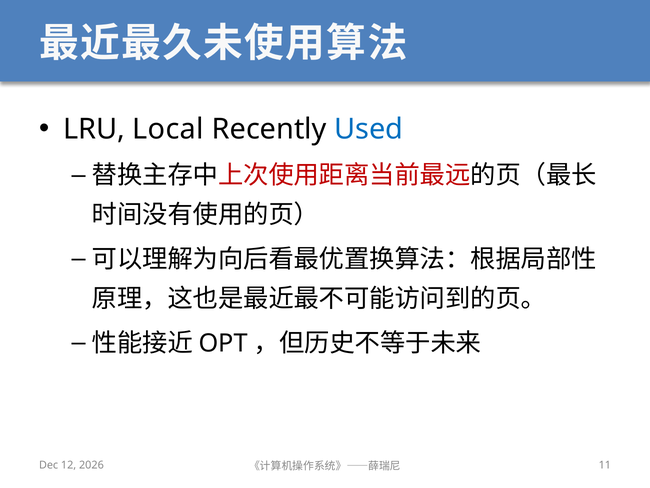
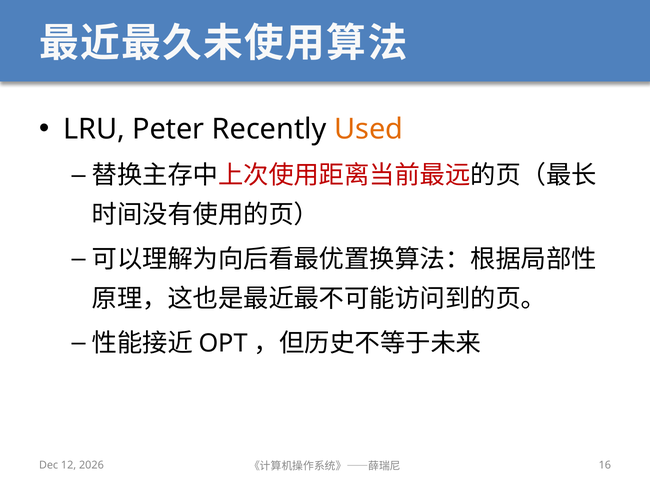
Local: Local -> Peter (168, 129)
Used colour: blue -> orange (369, 129)
11: 11 -> 16 (605, 465)
